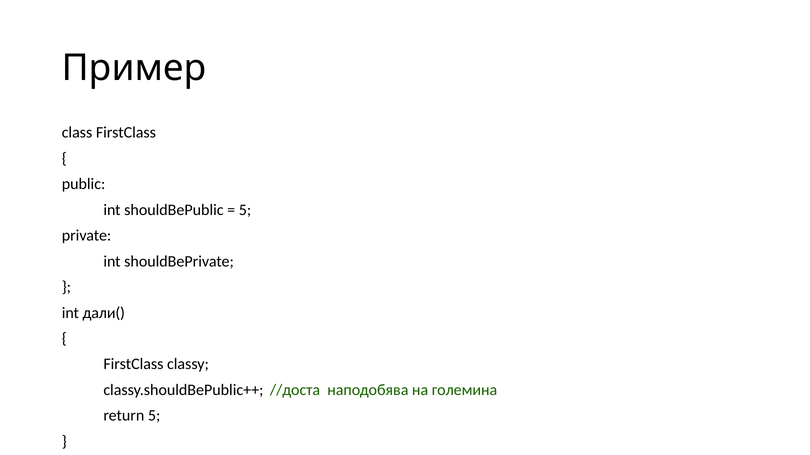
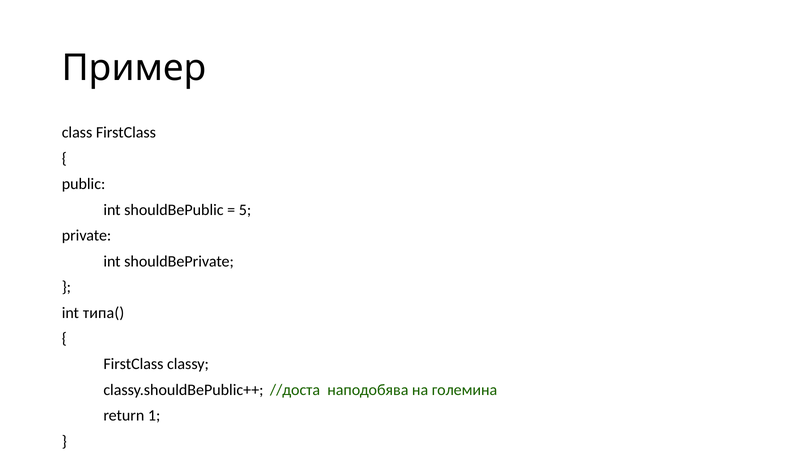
дали(: дали( -> типа( (104, 313)
return 5: 5 -> 1 (154, 416)
